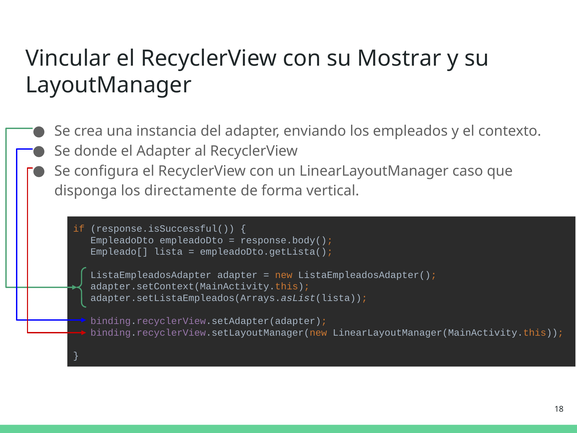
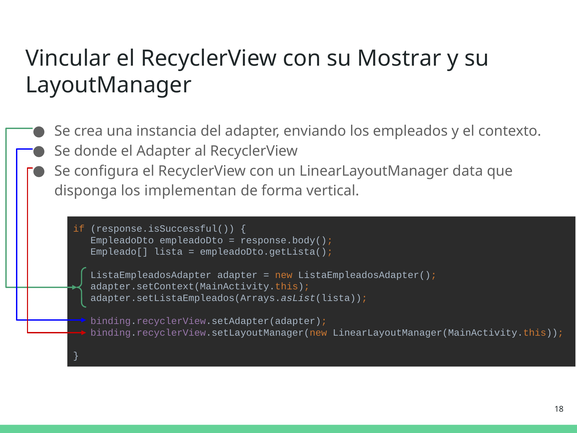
caso: caso -> data (468, 171)
directamente: directamente -> implementan (190, 191)
